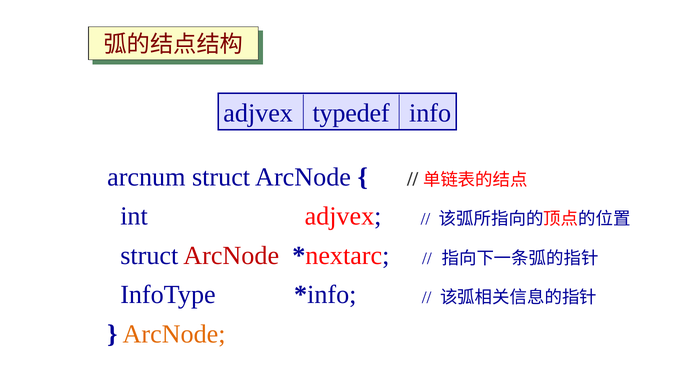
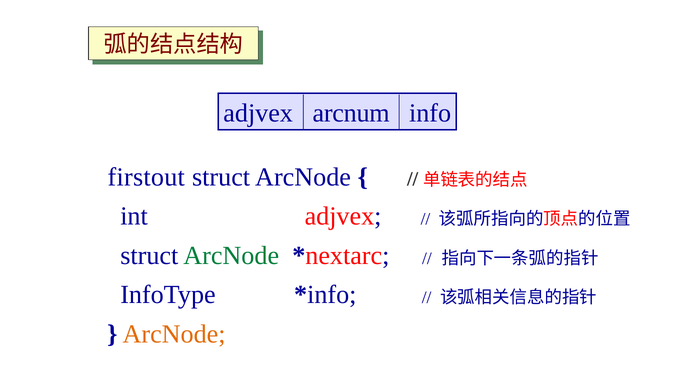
typedef: typedef -> arcnum (351, 113)
arcnum: arcnum -> firstout (146, 177)
ArcNode colour: red -> green (231, 256)
